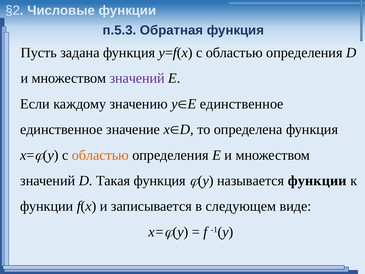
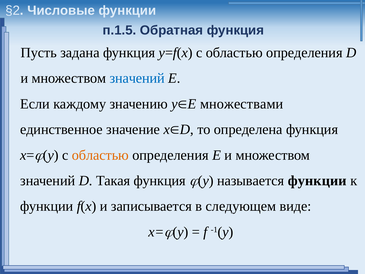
п.5.3: п.5.3 -> п.1.5 (119, 30)
значений colour: purple -> blue (137, 78)
Е единственное: единственное -> множествами (242, 104)
